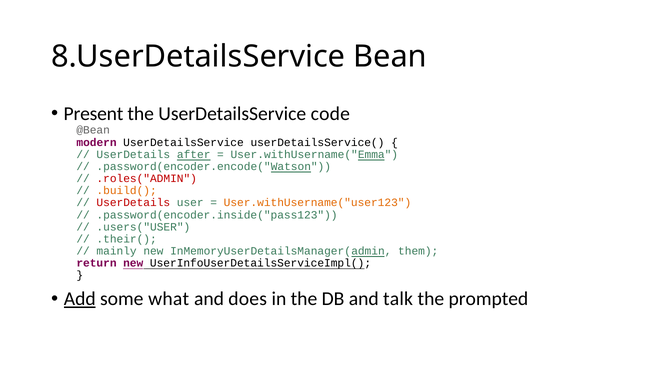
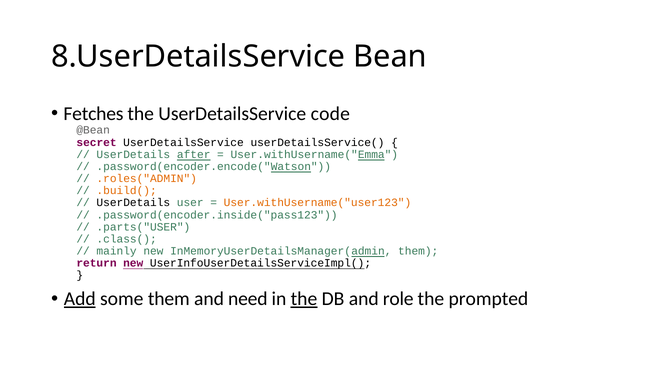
Present: Present -> Fetches (93, 114)
modern: modern -> secret (97, 142)
.roles("ADMIN colour: red -> orange (147, 179)
UserDetails colour: red -> black (133, 203)
.users("USER: .users("USER -> .parts("USER (143, 227)
.their(: .their( -> .class( (127, 239)
some what: what -> them (169, 299)
does: does -> need (248, 299)
the underline: none -> present (304, 299)
talk: talk -> role (398, 299)
